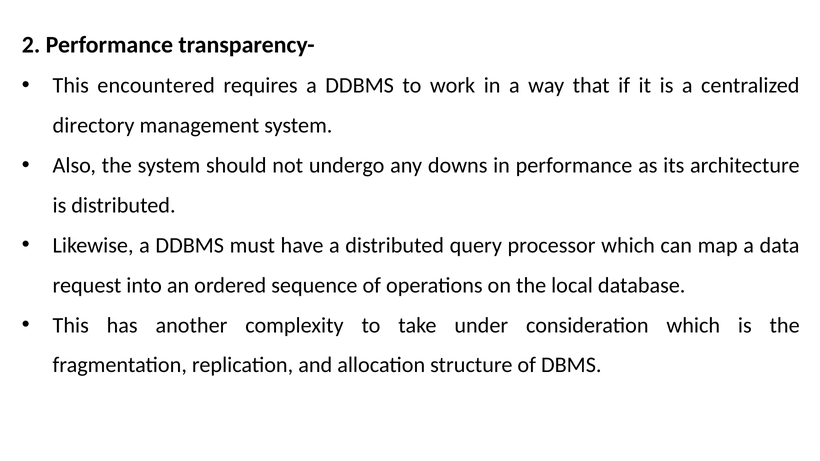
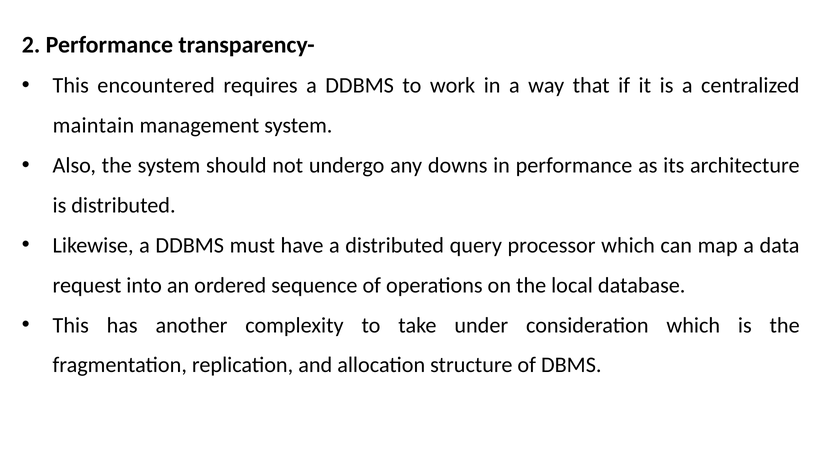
directory: directory -> maintain (93, 126)
